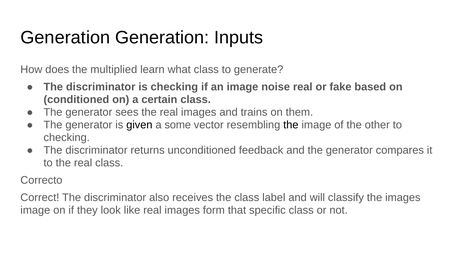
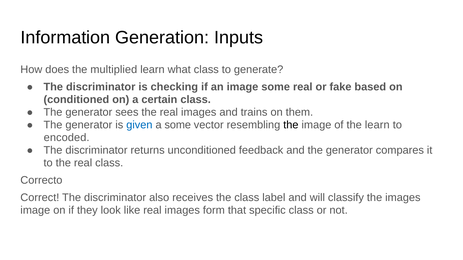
Generation: Generation -> Information (65, 37)
image noise: noise -> some (276, 87)
given colour: black -> blue (139, 125)
the other: other -> learn (377, 125)
checking: checking -> encoded (67, 138)
